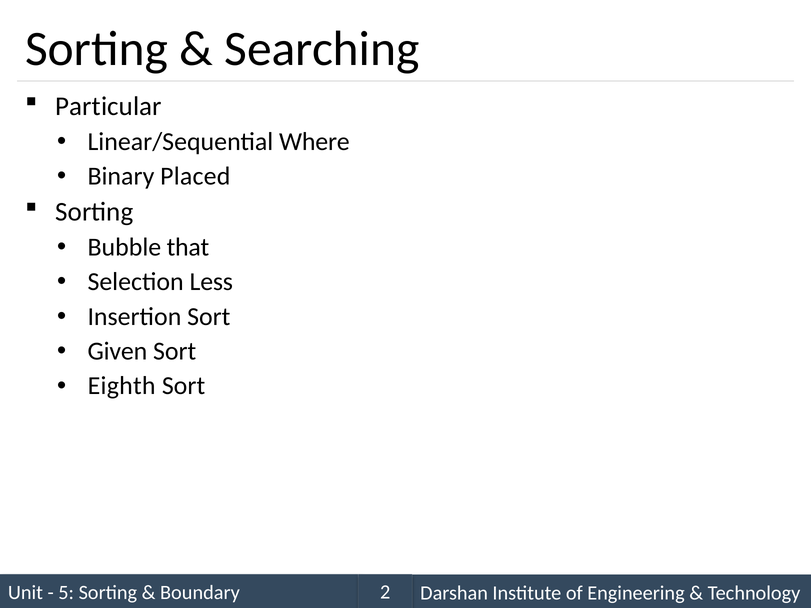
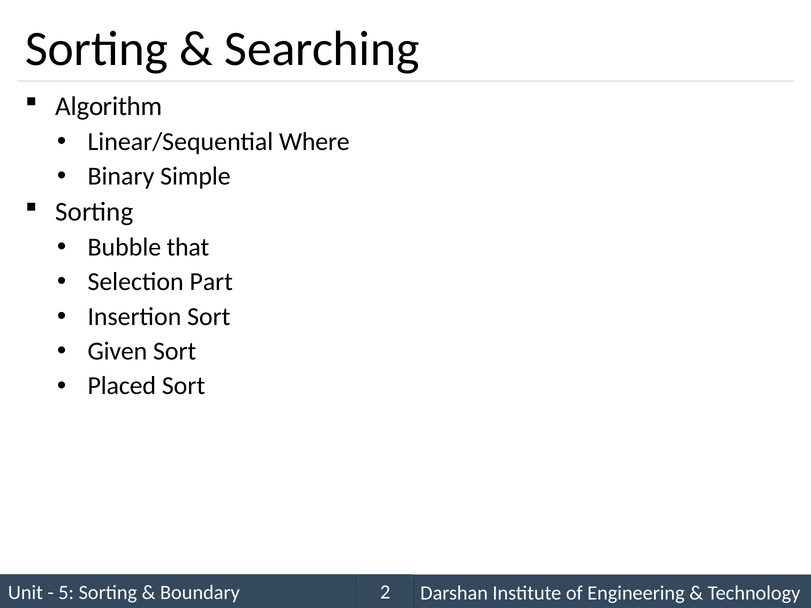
Particular: Particular -> Algorithm (109, 106)
Placed: Placed -> Simple (195, 176)
Less: Less -> Part (211, 282)
Eighth: Eighth -> Placed (122, 386)
